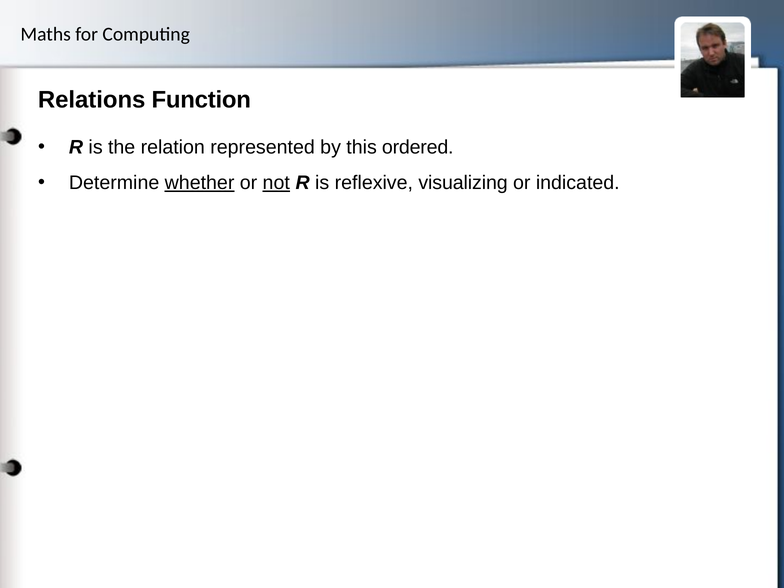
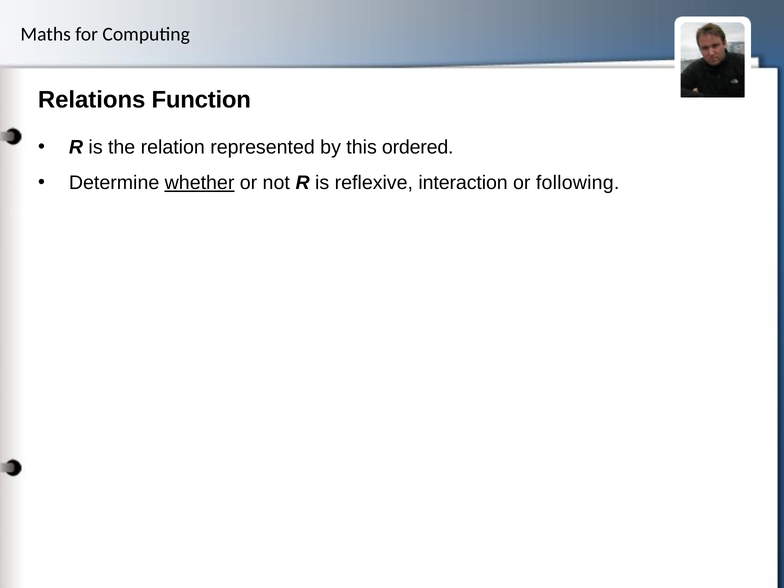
not underline: present -> none (276, 183)
visualizing: visualizing -> interaction (463, 183)
indicated: indicated -> following (578, 183)
